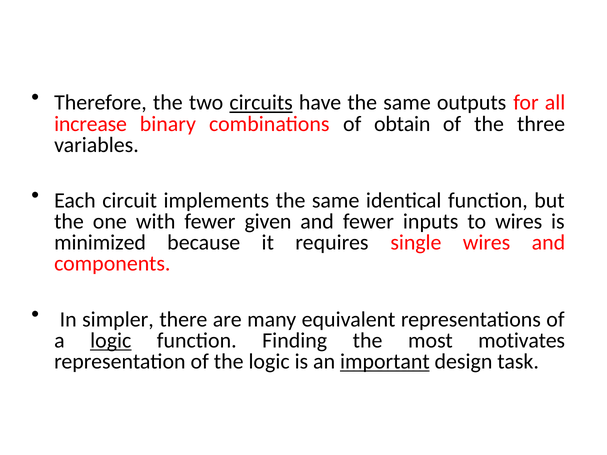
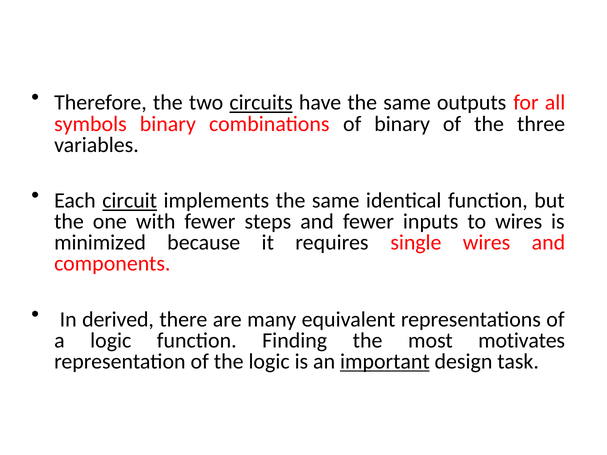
increase: increase -> symbols (90, 124)
of obtain: obtain -> binary (402, 124)
circuit underline: none -> present (130, 201)
given: given -> steps (268, 222)
simpler: simpler -> derived (118, 320)
logic underline: present -> none (111, 341)
